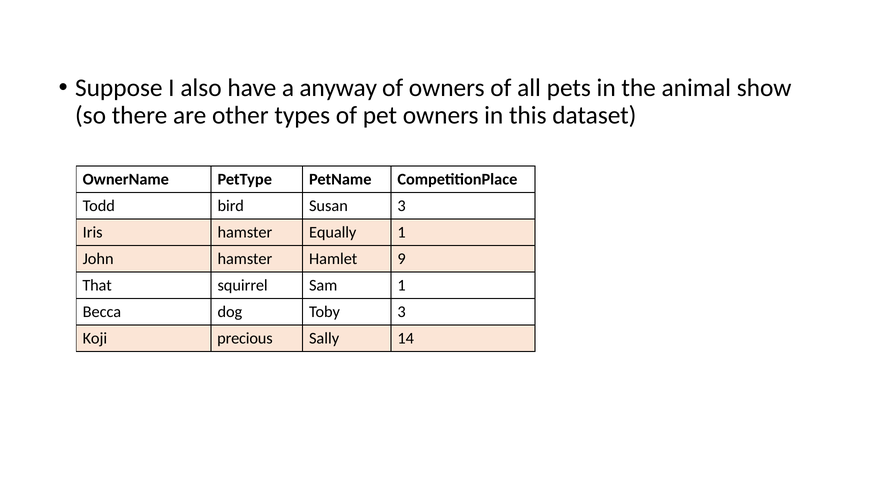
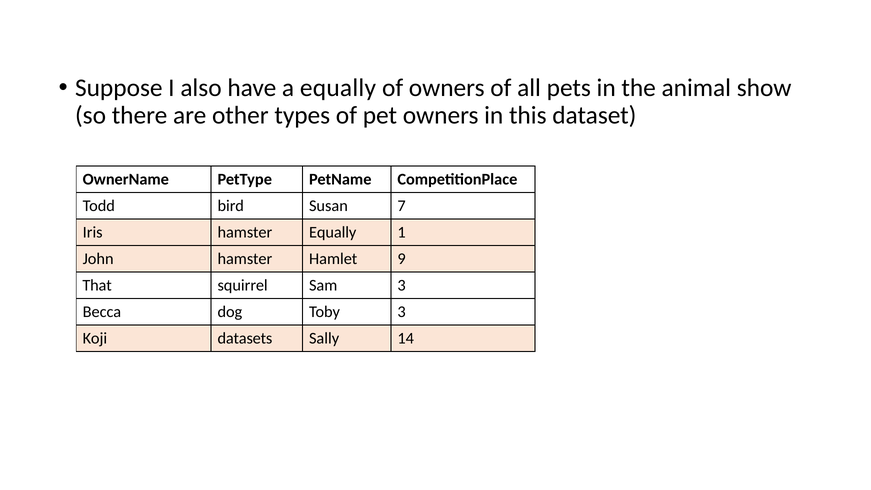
a anyway: anyway -> equally (338, 88)
Susan 3: 3 -> 7 (402, 206)
Sam 1: 1 -> 3 (402, 285)
precious: precious -> datasets (245, 338)
